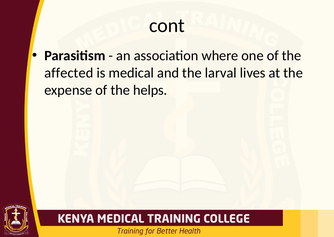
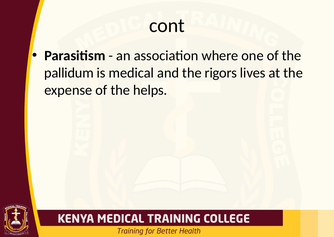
affected: affected -> pallidum (69, 73)
larval: larval -> rigors (221, 73)
